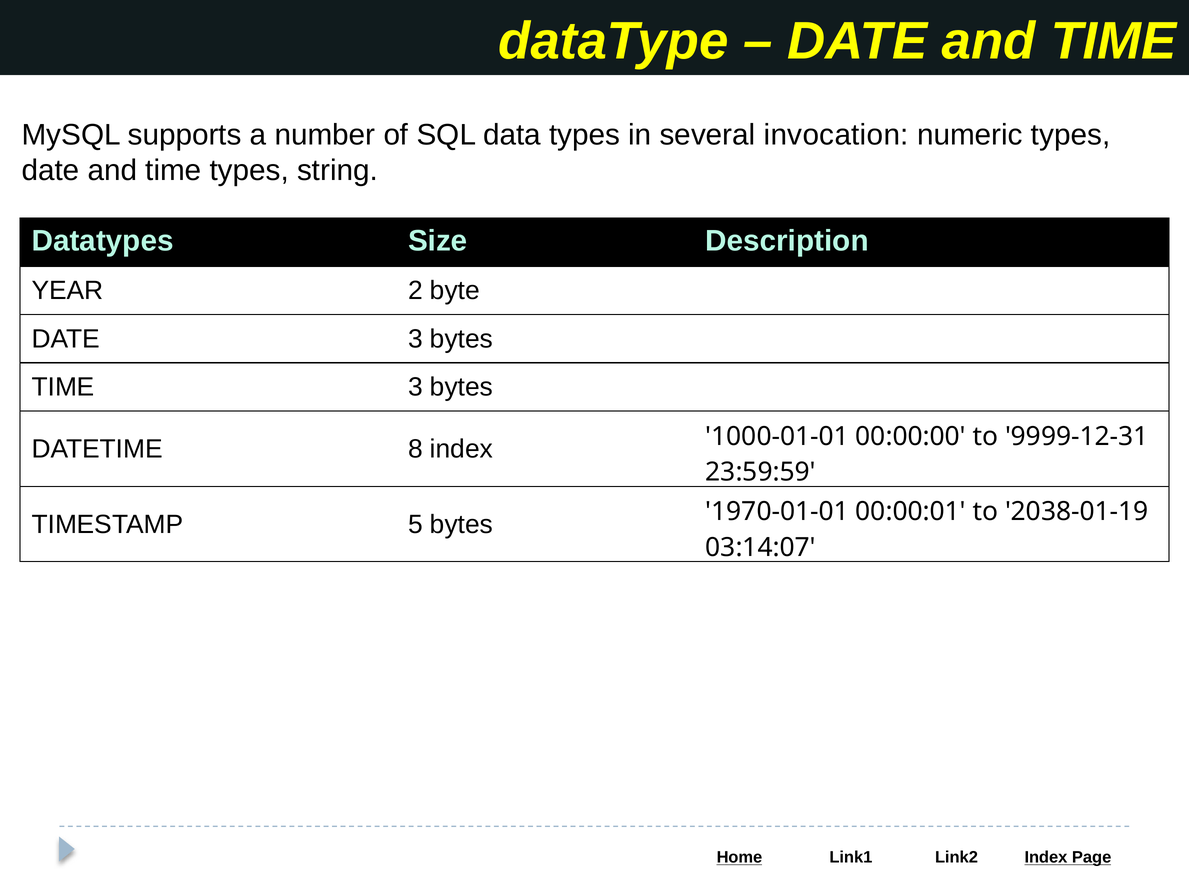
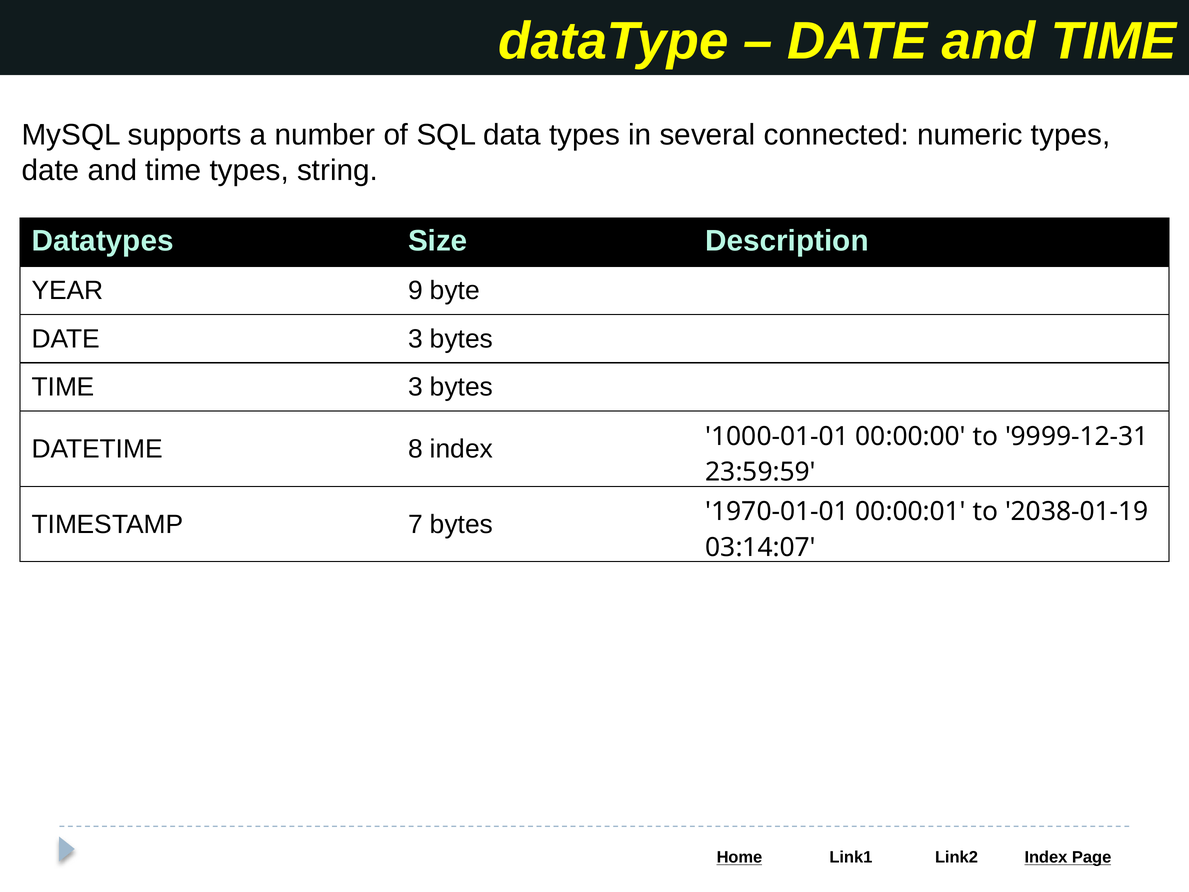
invocation: invocation -> connected (836, 135)
2: 2 -> 9 (416, 291)
5: 5 -> 7 (416, 524)
